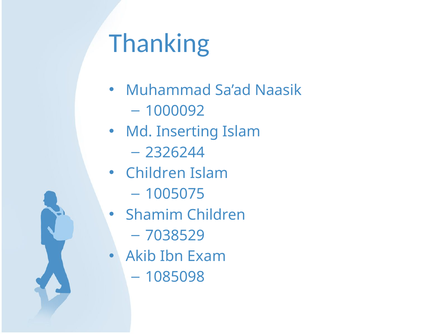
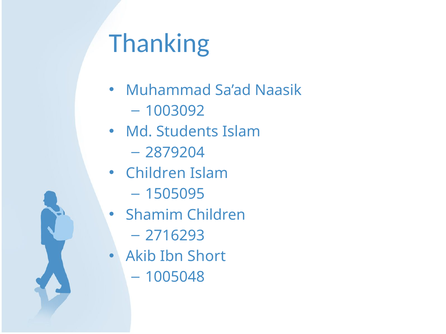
1000092: 1000092 -> 1003092 (175, 111)
Inserting: Inserting -> Students (187, 132)
2326244: 2326244 -> 2879204 (175, 153)
1005075: 1005075 -> 1505095 (175, 194)
7038529: 7038529 -> 2716293 (175, 236)
Exam: Exam -> Short (207, 257)
1085098: 1085098 -> 1005048 (175, 278)
